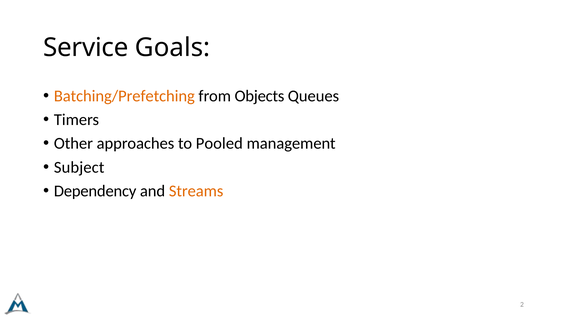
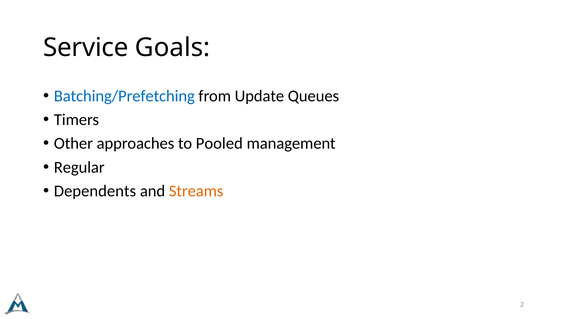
Batching/Prefetching colour: orange -> blue (124, 96)
Objects: Objects -> Update (259, 96)
Subject: Subject -> Regular (79, 167)
Dependency: Dependency -> Dependents (95, 191)
